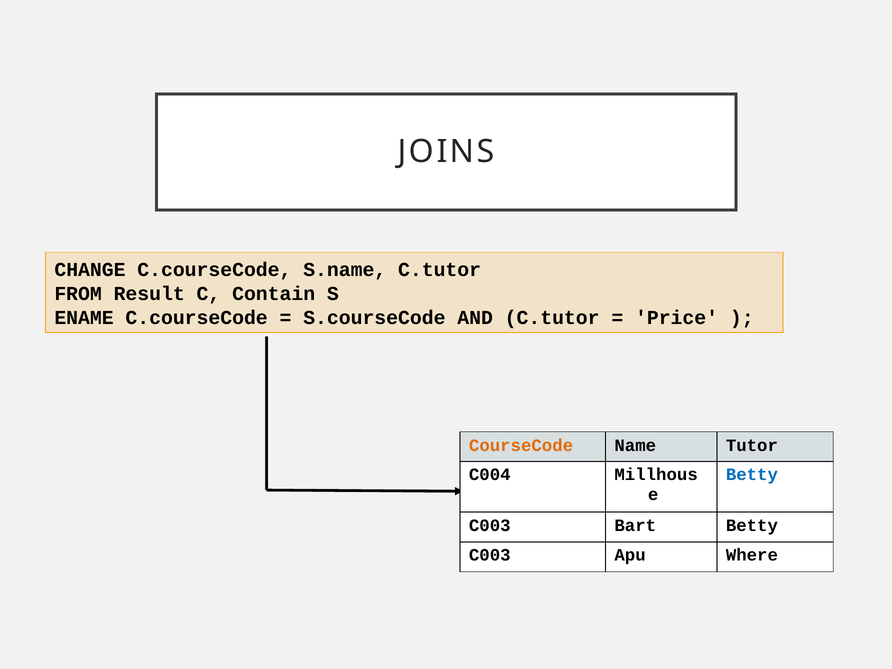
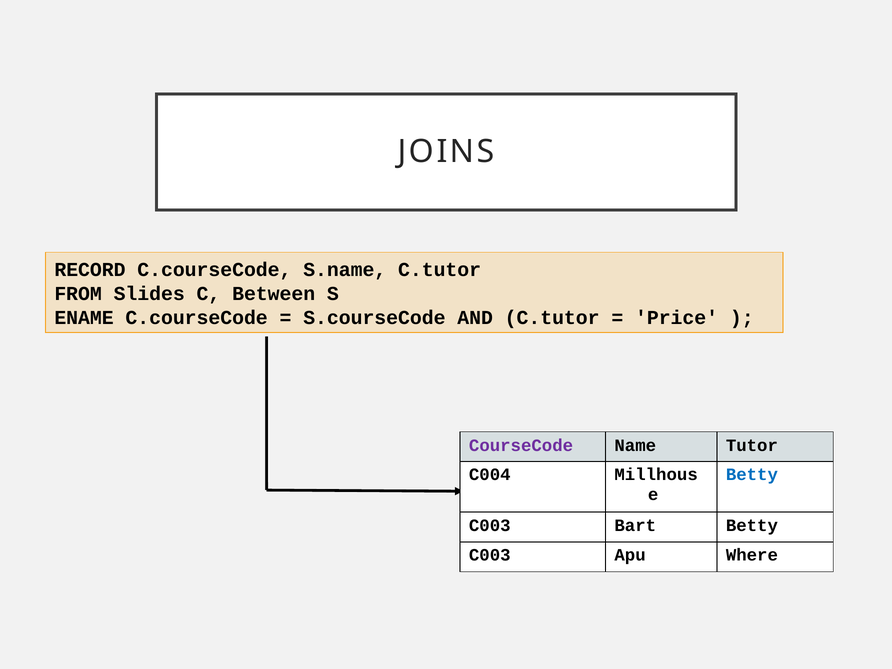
CHANGE: CHANGE -> RECORD (90, 270)
Result: Result -> Slides (149, 294)
Contain: Contain -> Between (274, 294)
CourseCode colour: orange -> purple (521, 446)
